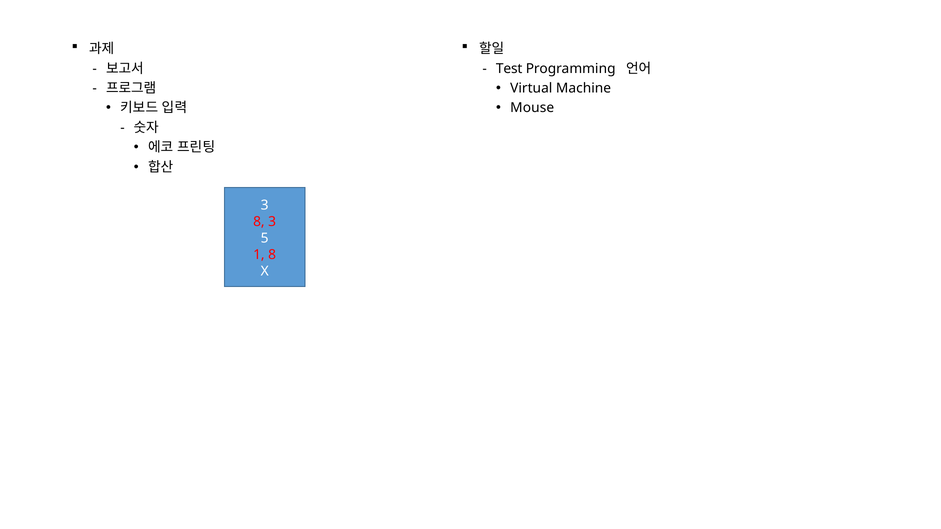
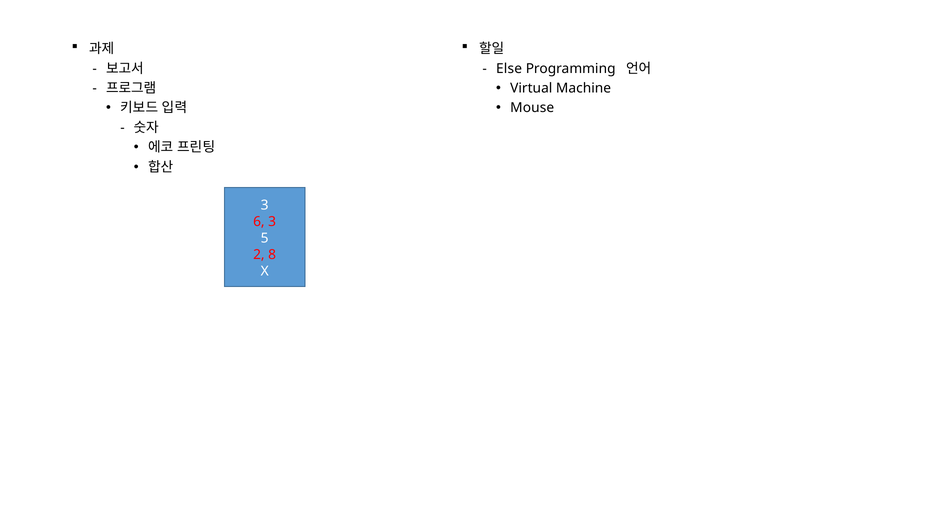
Test: Test -> Else (509, 69)
8: 8 -> 6 (259, 222)
1: 1 -> 2 (259, 255)
